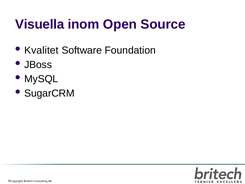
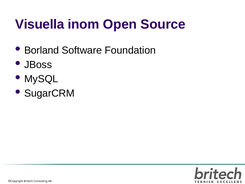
Kvalitet: Kvalitet -> Borland (42, 50)
